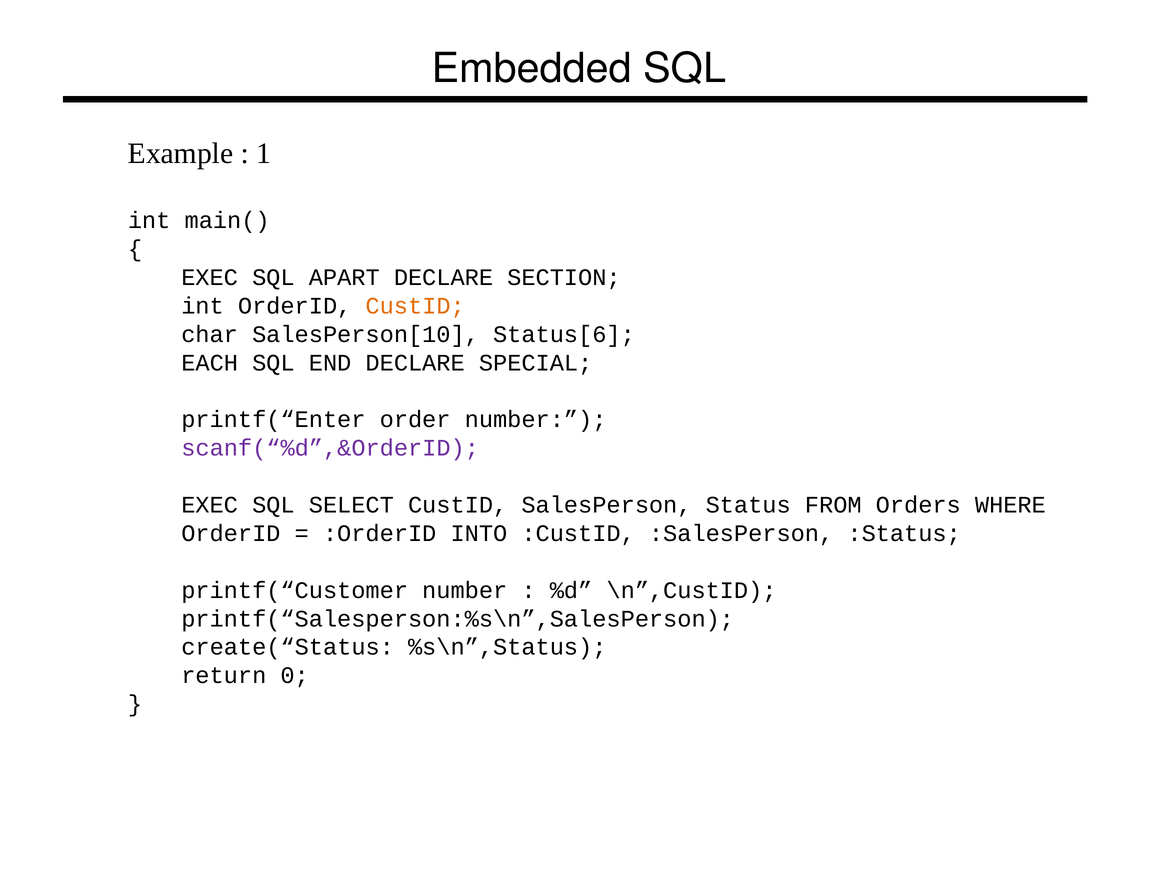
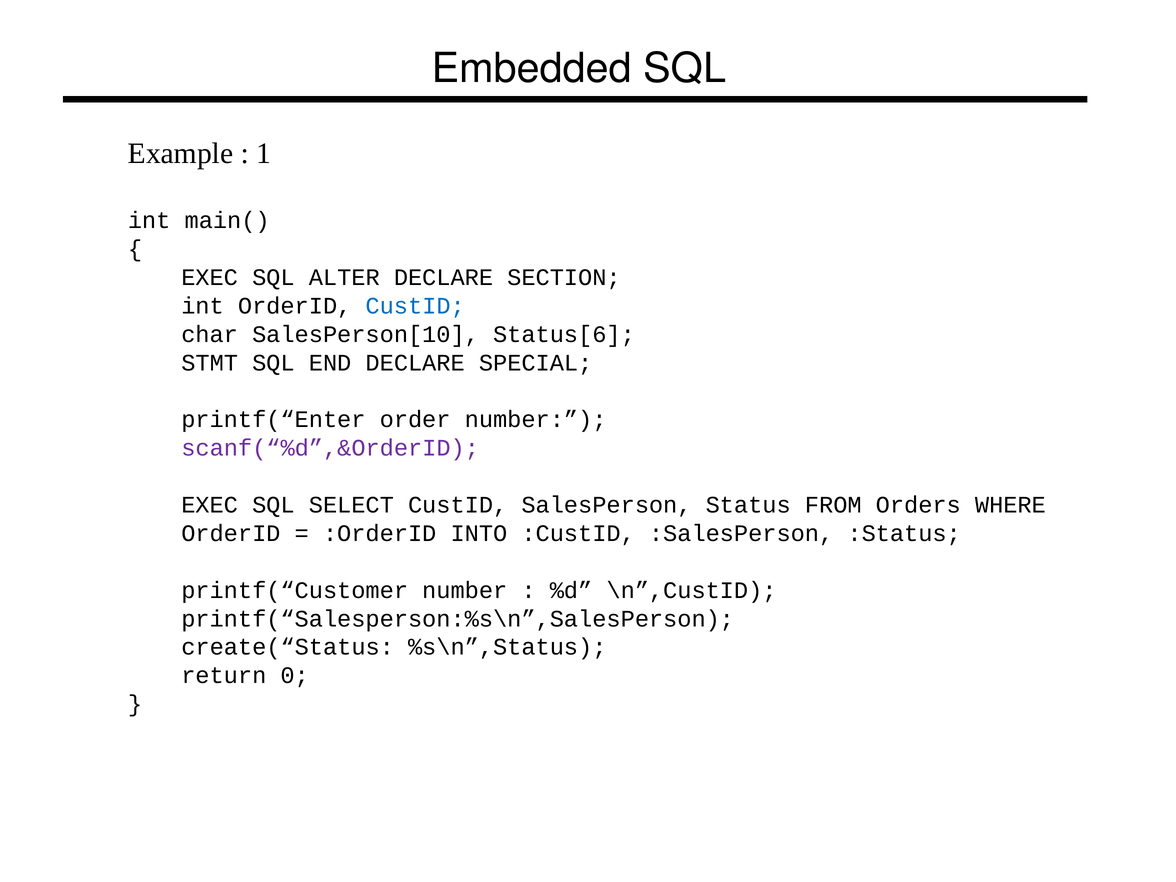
APART: APART -> ALTER (344, 277)
CustID colour: orange -> blue (415, 306)
EACH: EACH -> STMT (210, 363)
